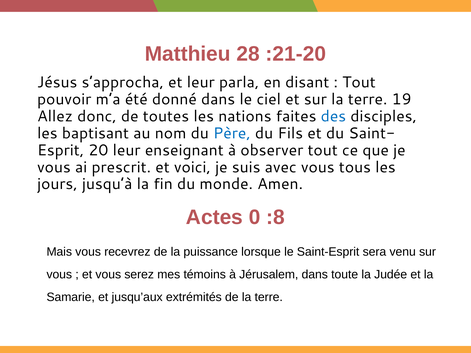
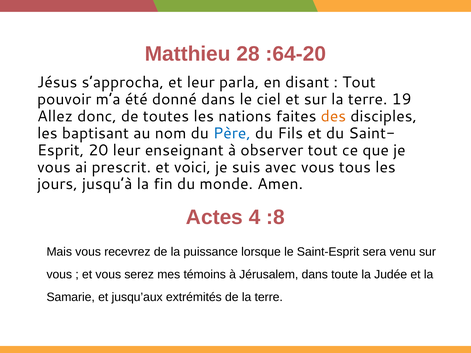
:21-20: :21-20 -> :64-20 (296, 54)
des colour: blue -> orange (333, 116)
0: 0 -> 4 (255, 218)
